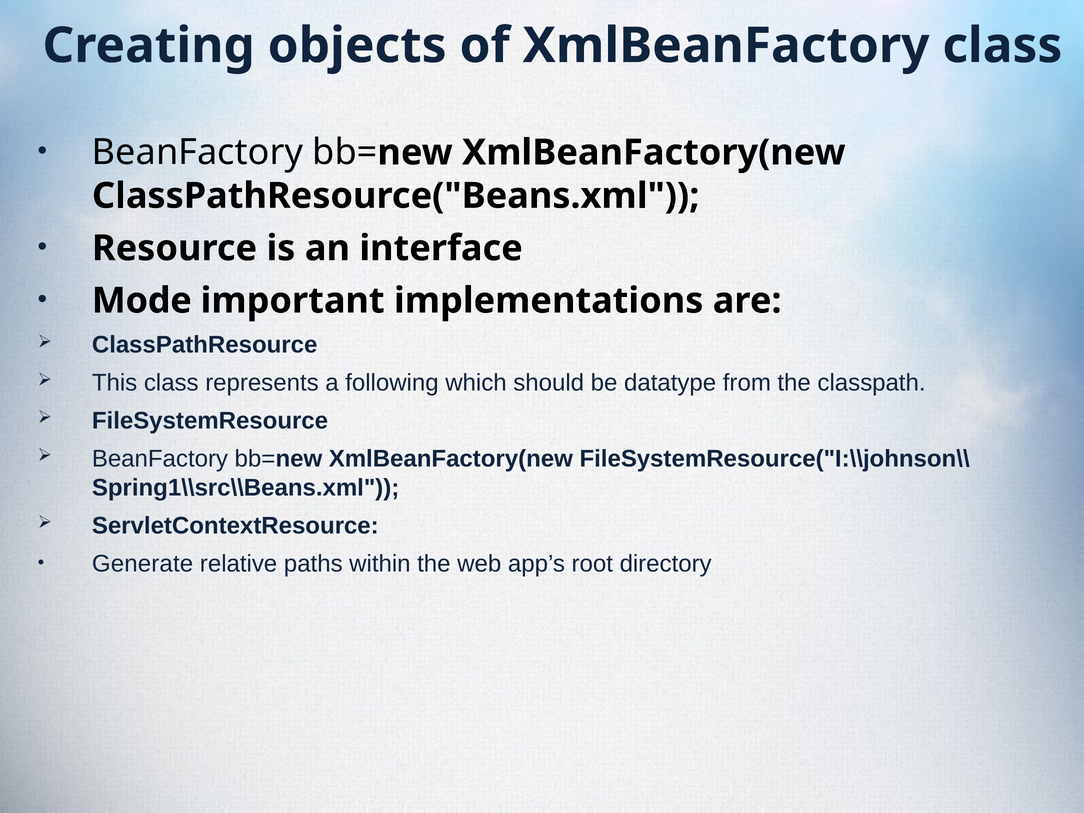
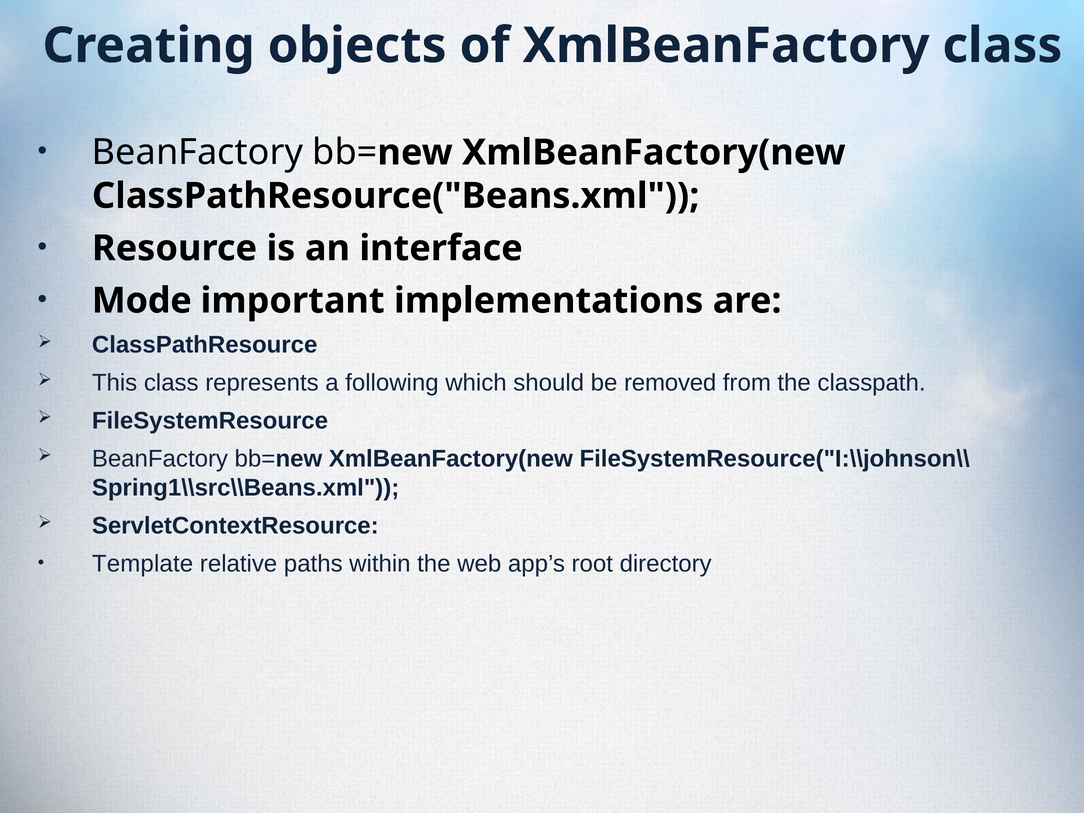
datatype: datatype -> removed (670, 383)
Generate: Generate -> Template (143, 564)
